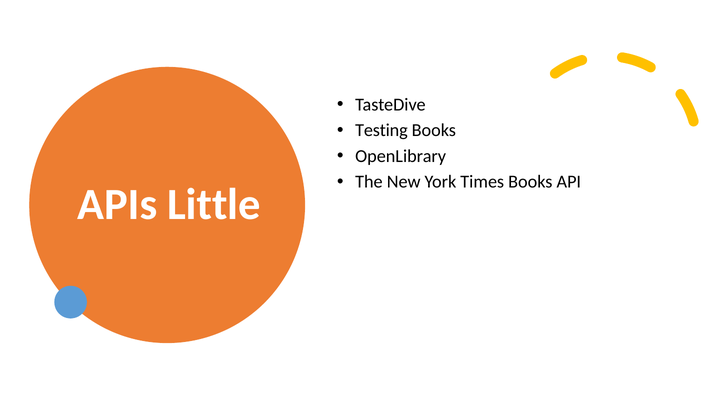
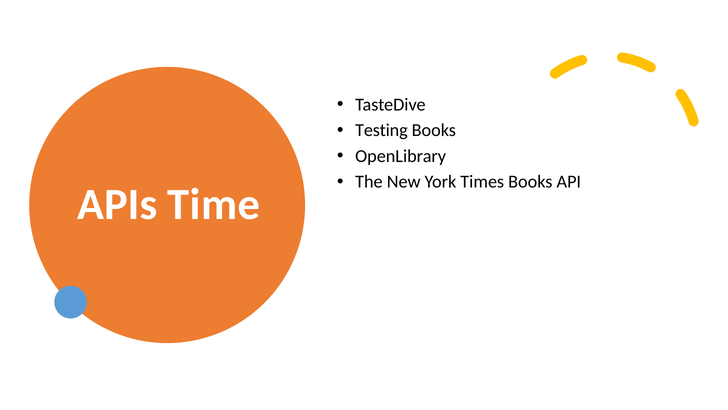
Little: Little -> Time (214, 204)
